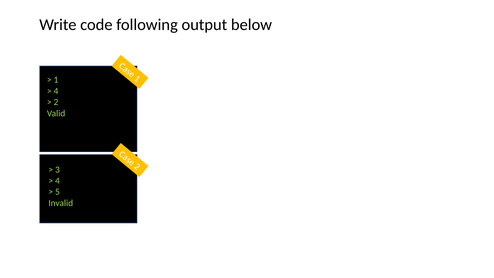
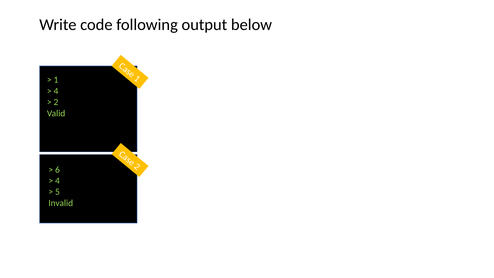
3: 3 -> 6 (57, 170)
